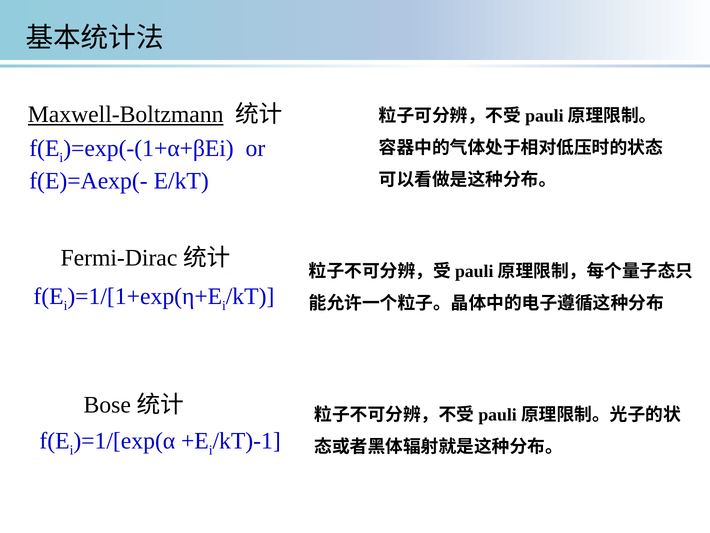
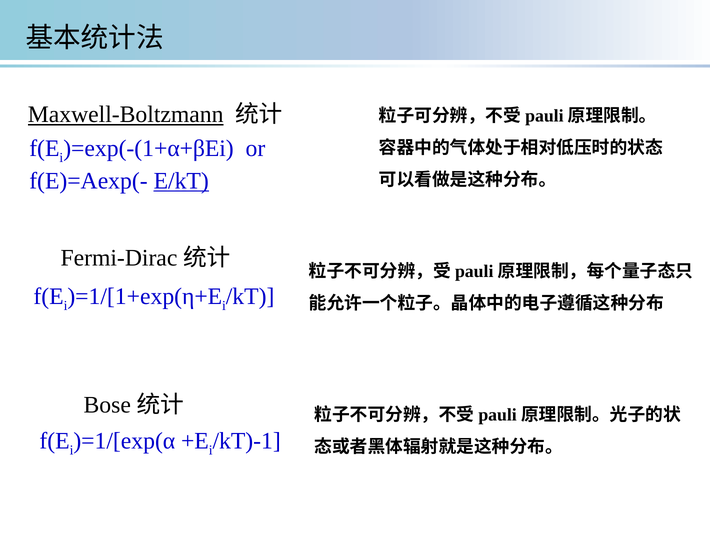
E/kT underline: none -> present (181, 181)
